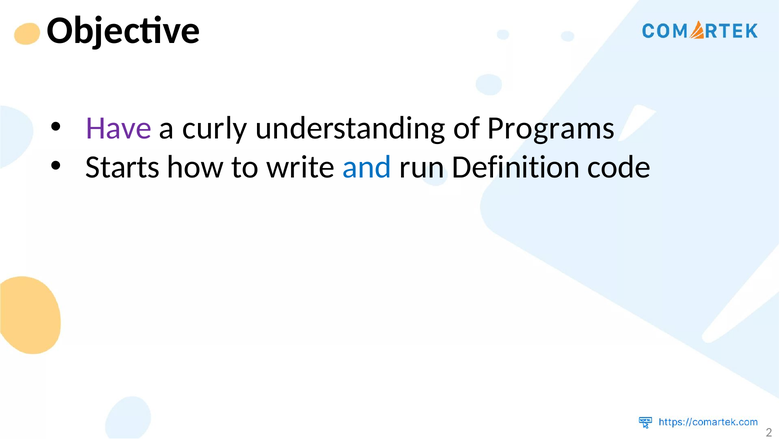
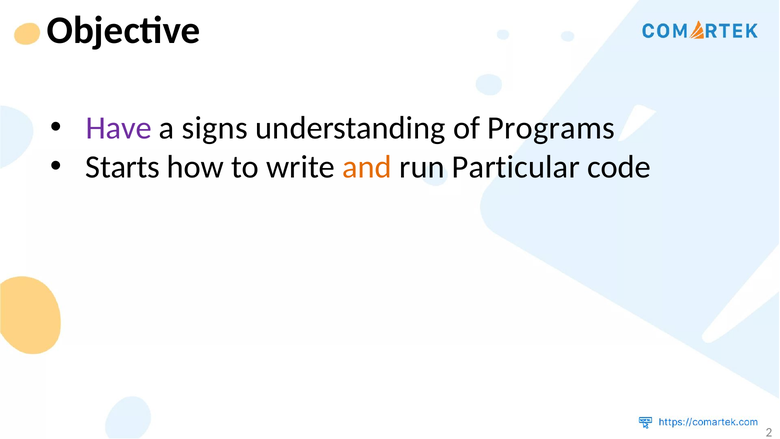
curly: curly -> signs (215, 128)
and colour: blue -> orange (367, 167)
Definition: Definition -> Particular (516, 167)
